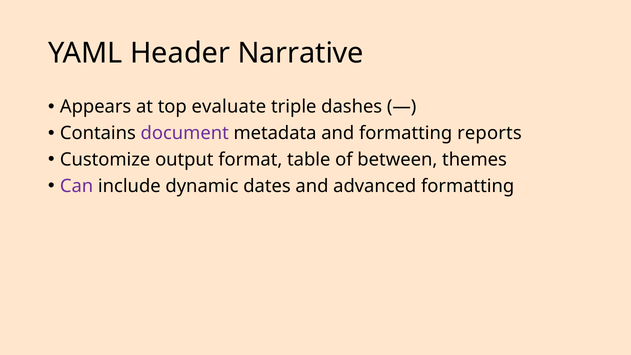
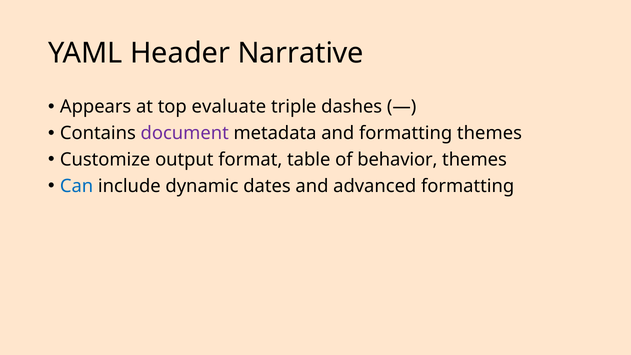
formatting reports: reports -> themes (490, 133)
between: between -> behavior (397, 160)
Can colour: purple -> blue (77, 186)
